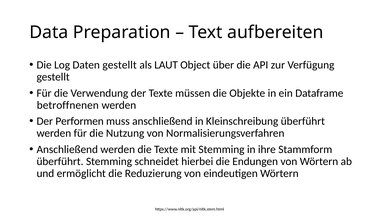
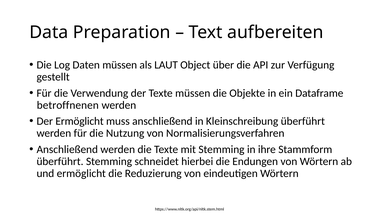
Daten gestellt: gestellt -> müssen (120, 65)
Der Performen: Performen -> Ermöglicht (80, 122)
